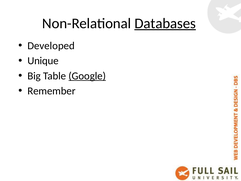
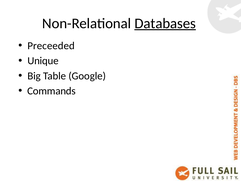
Developed: Developed -> Preceeded (51, 46)
Google underline: present -> none (87, 76)
Remember: Remember -> Commands (52, 91)
